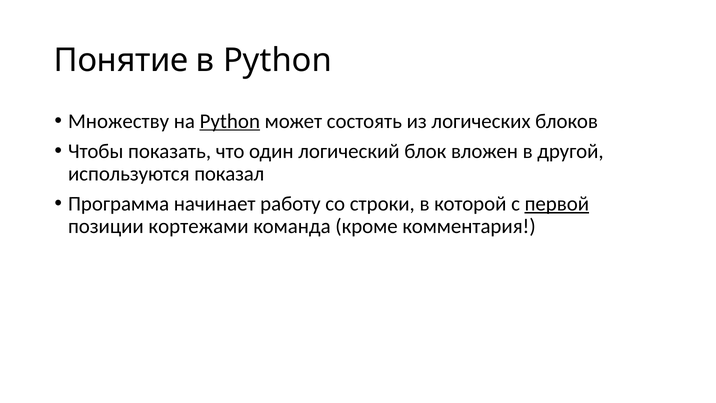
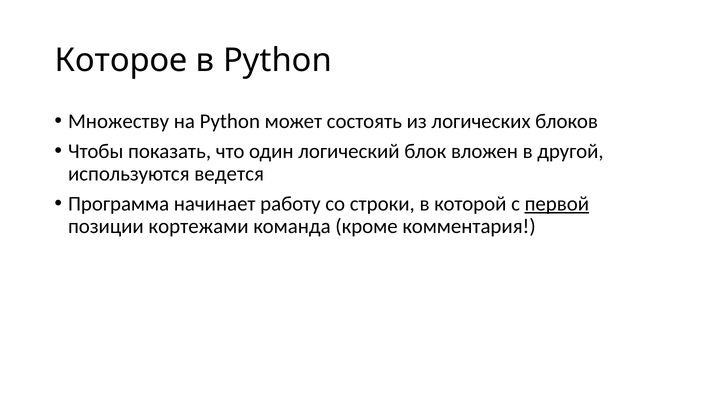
Понятие: Понятие -> Которое (121, 60)
Python underline: present -> none (230, 121)
показал: показал -> ведется (229, 174)
